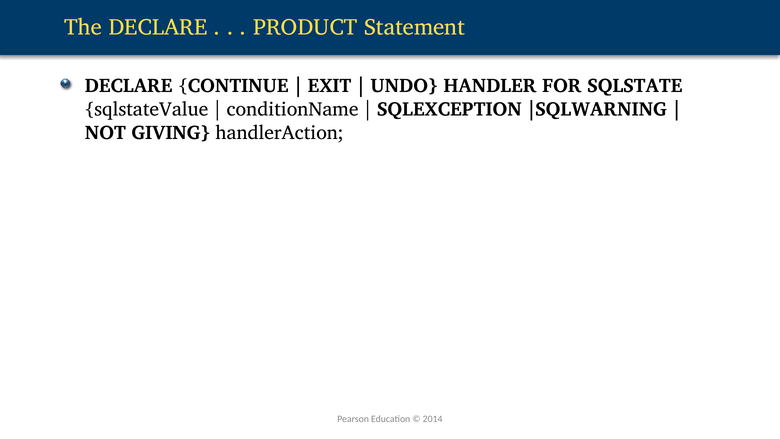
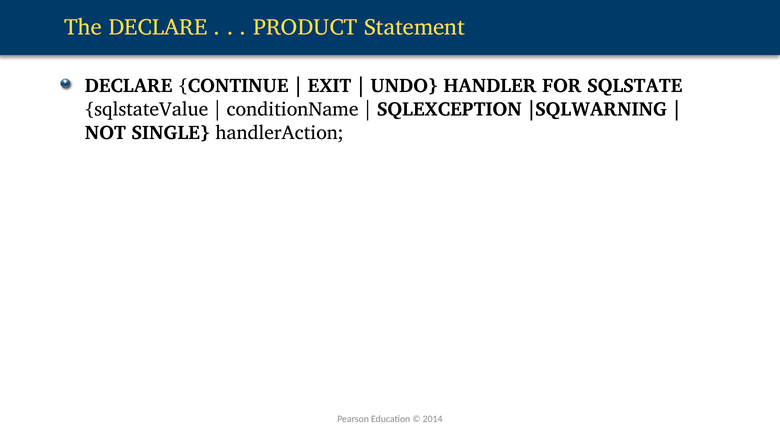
GIVING: GIVING -> SINGLE (171, 133)
